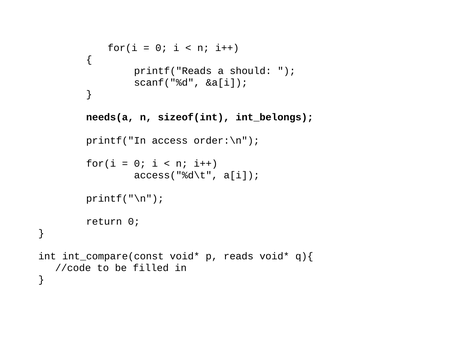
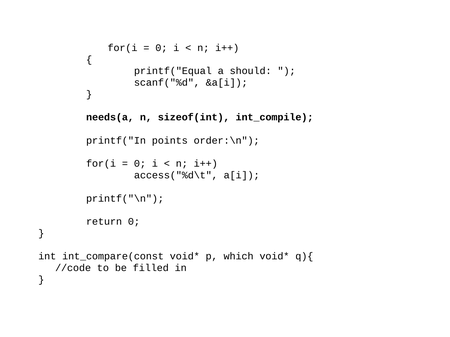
printf("Reads: printf("Reads -> printf("Equal (173, 71)
int_belongs: int_belongs -> int_compile (274, 117)
access: access -> points (170, 141)
reads: reads -> which (239, 257)
